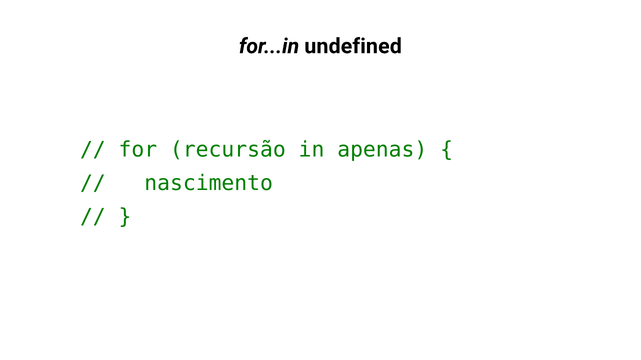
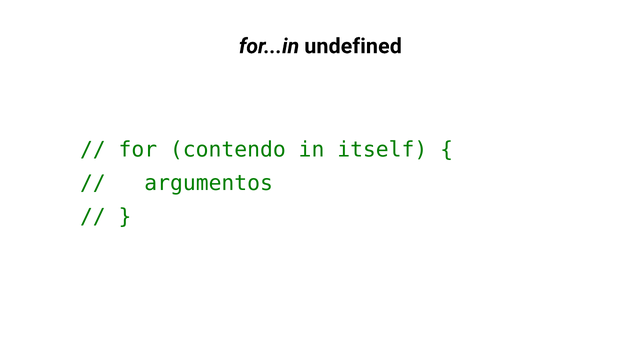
recursão: recursão -> contendo (228, 150)
apenas: apenas -> itself (382, 150)
nascimento: nascimento -> argumentos (209, 183)
